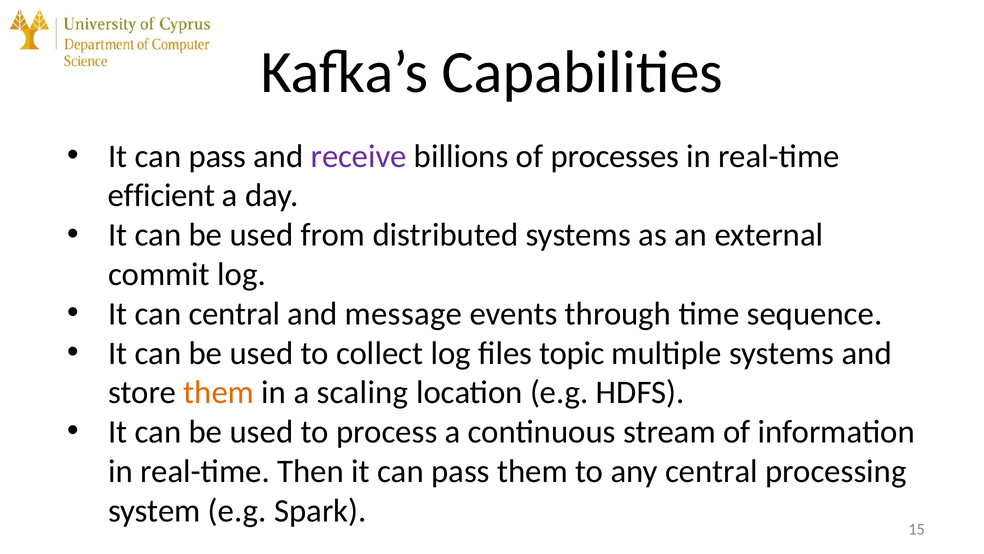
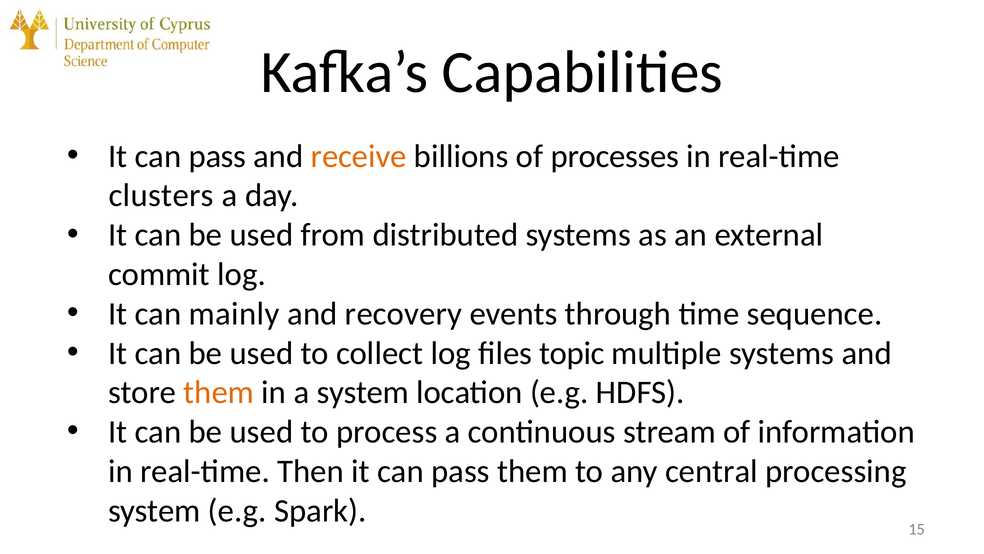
receive colour: purple -> orange (359, 156)
efficient: efficient -> clusters (161, 195)
can central: central -> mainly (234, 314)
message: message -> recovery (404, 314)
a scaling: scaling -> system (363, 392)
